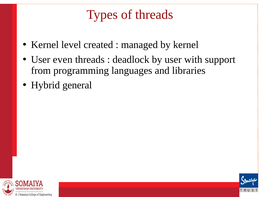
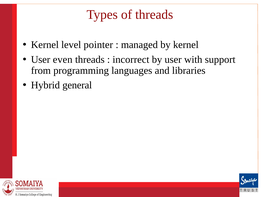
created: created -> pointer (98, 45)
deadlock: deadlock -> incorrect (131, 60)
